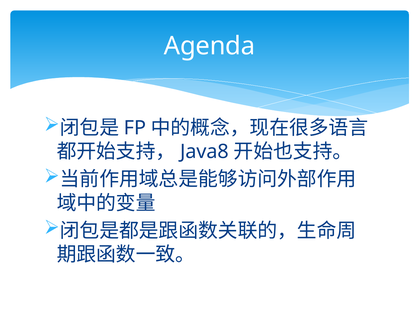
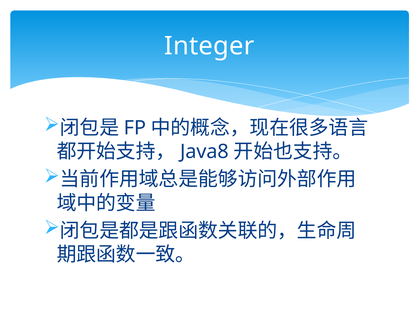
Agenda: Agenda -> Integer (209, 46)
